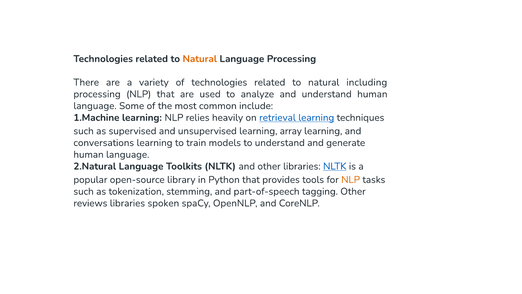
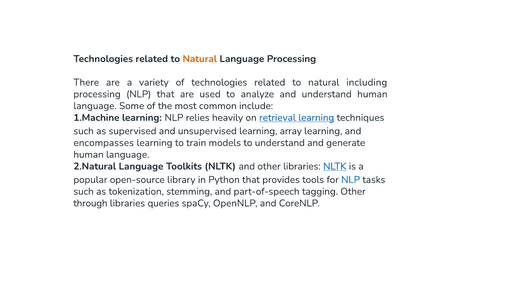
conversations: conversations -> encompasses (104, 143)
NLP colour: orange -> blue (351, 179)
reviews: reviews -> through (90, 203)
spoken: spoken -> queries (163, 203)
